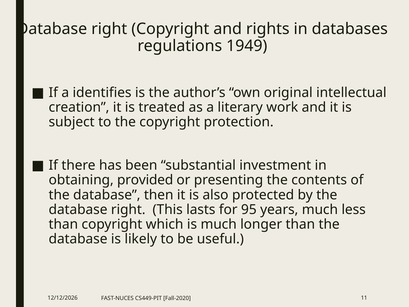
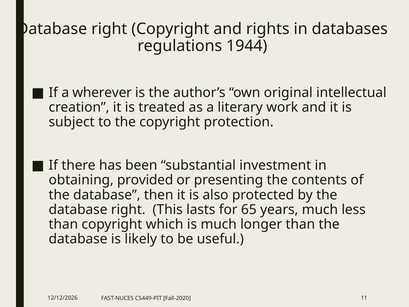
1949: 1949 -> 1944 (247, 46)
identifies: identifies -> wherever (102, 92)
95: 95 -> 65 (249, 209)
